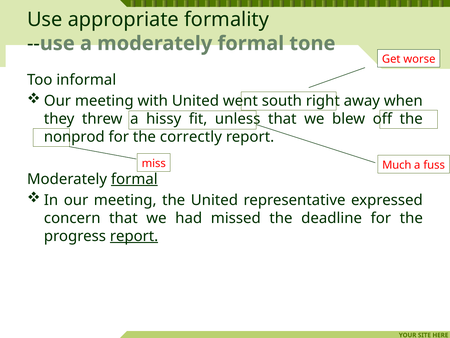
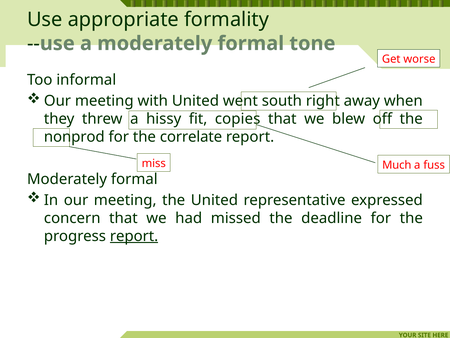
unless: unless -> copies (238, 119)
correctly: correctly -> correlate (191, 137)
formal underline: present -> none (134, 179)
